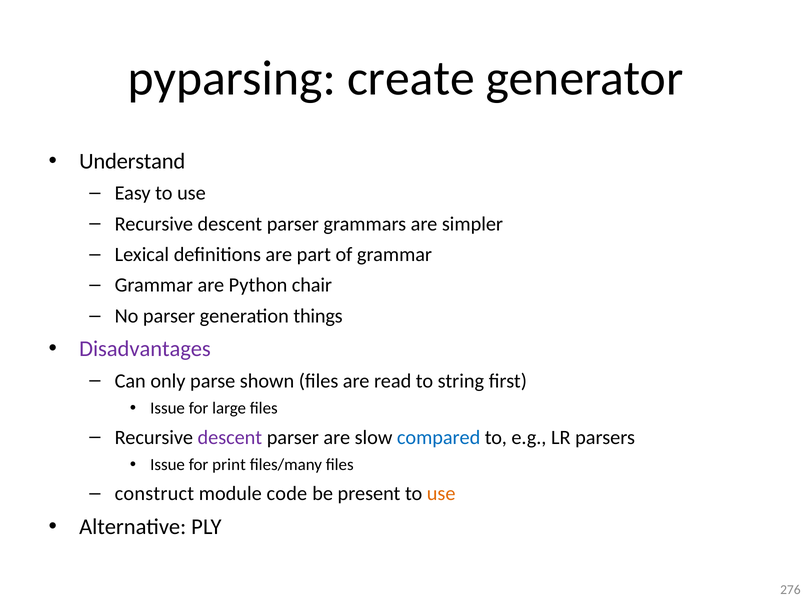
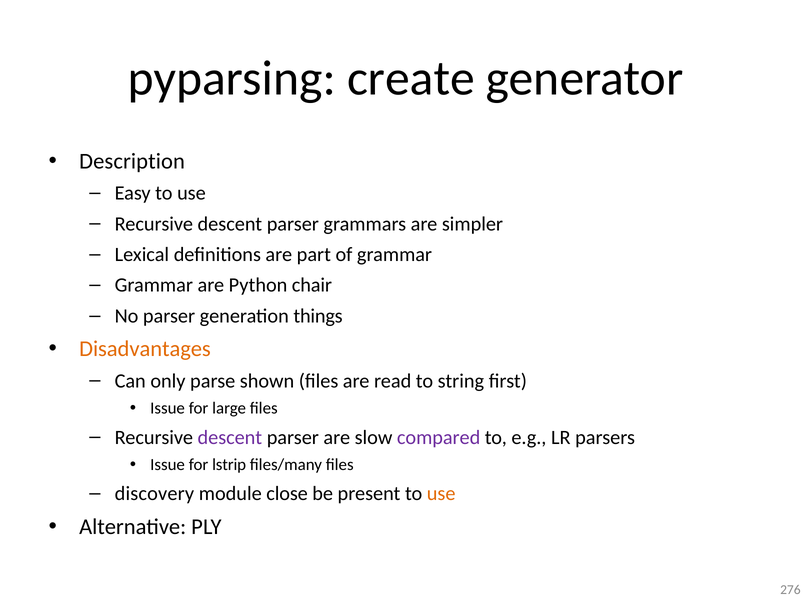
Understand: Understand -> Description (132, 161)
Disadvantages colour: purple -> orange (145, 349)
compared colour: blue -> purple (439, 437)
print: print -> lstrip (229, 465)
construct: construct -> discovery (154, 494)
code: code -> close (287, 494)
